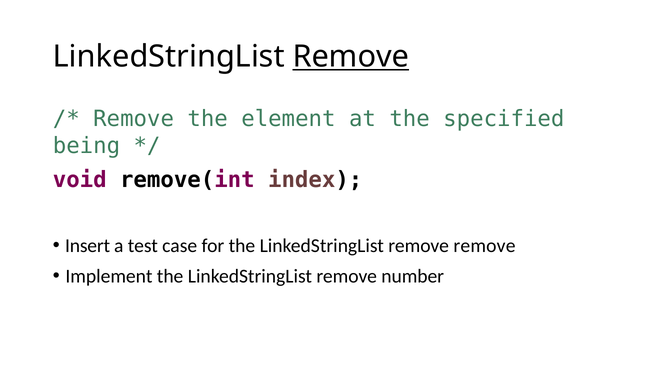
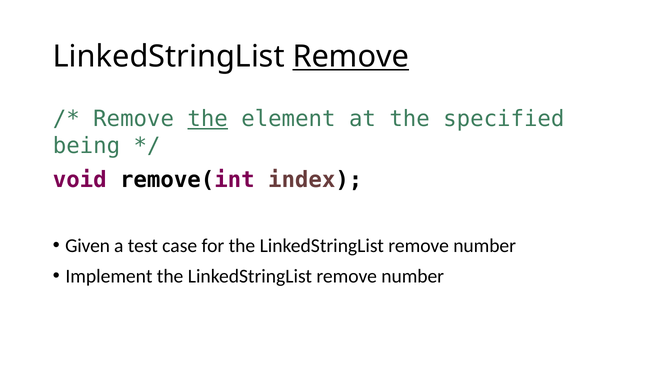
the underline: none -> present (208, 119)
Insert: Insert -> Given (88, 245)
remove: remove -> number (485, 245)
